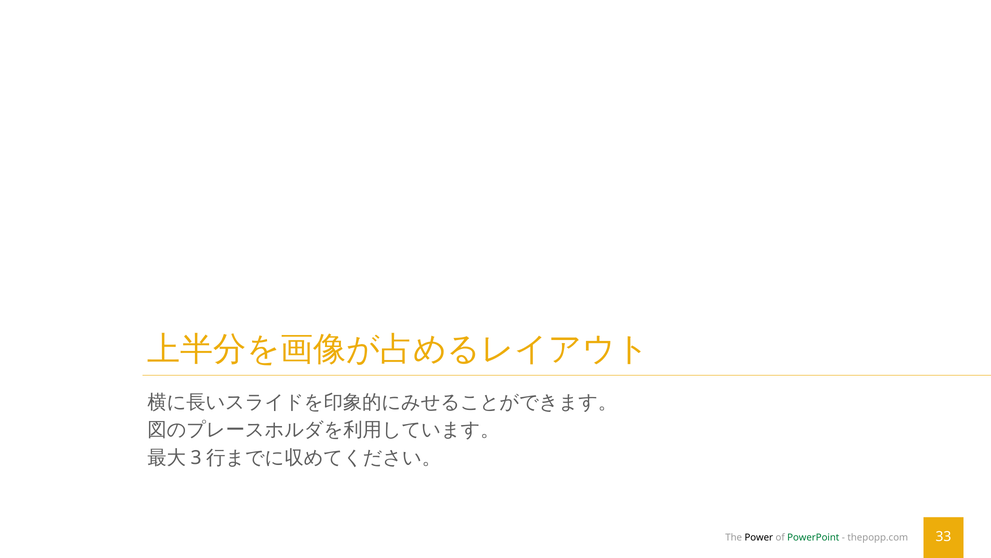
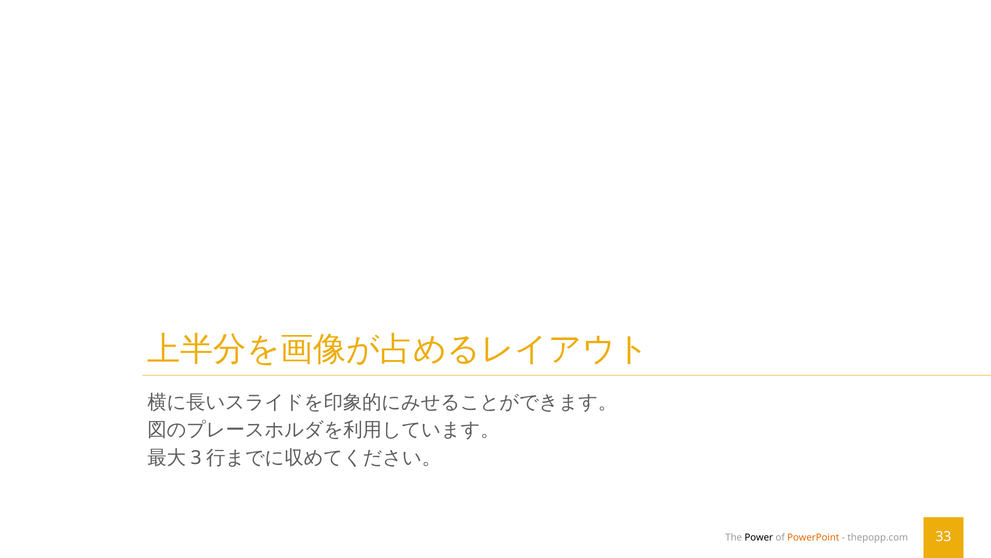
PowerPoint colour: green -> orange (813, 537)
